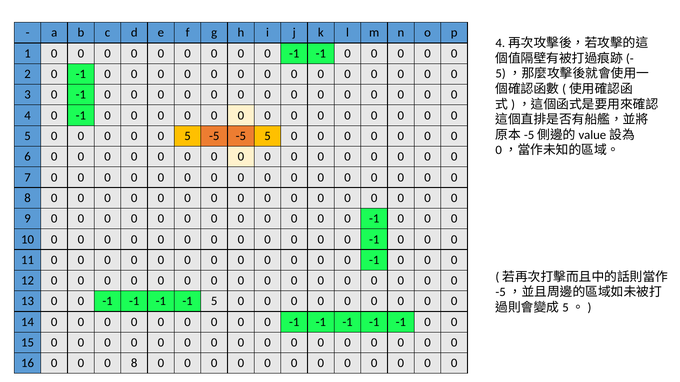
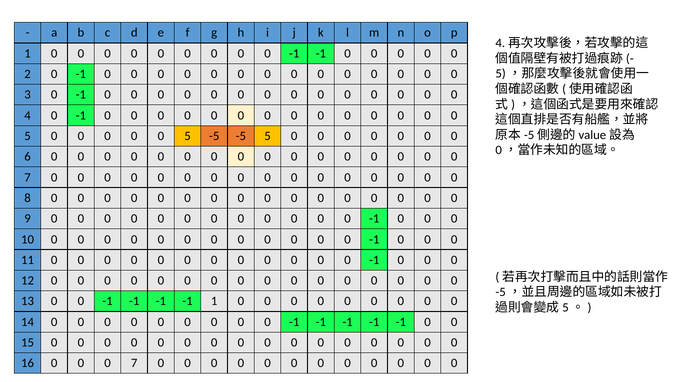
-1 5: 5 -> 1 (214, 302)
8: 8 -> 7 (134, 364)
